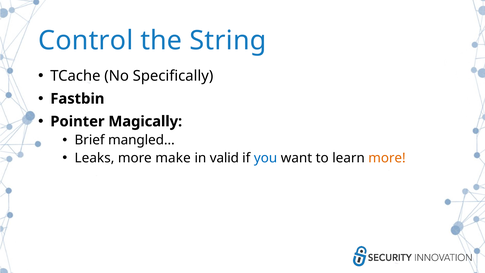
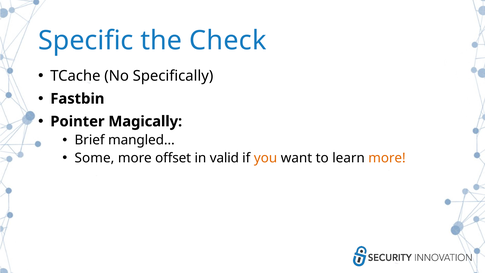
Control: Control -> Specific (86, 41)
String: String -> Check (228, 41)
Leaks: Leaks -> Some (94, 158)
make: make -> offset (173, 158)
you colour: blue -> orange (266, 158)
